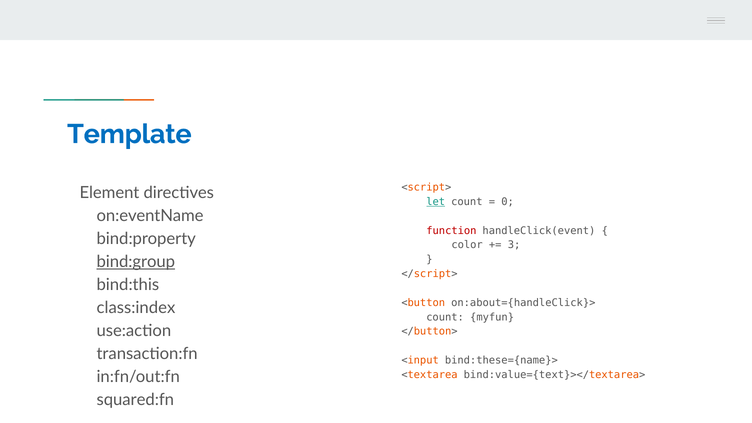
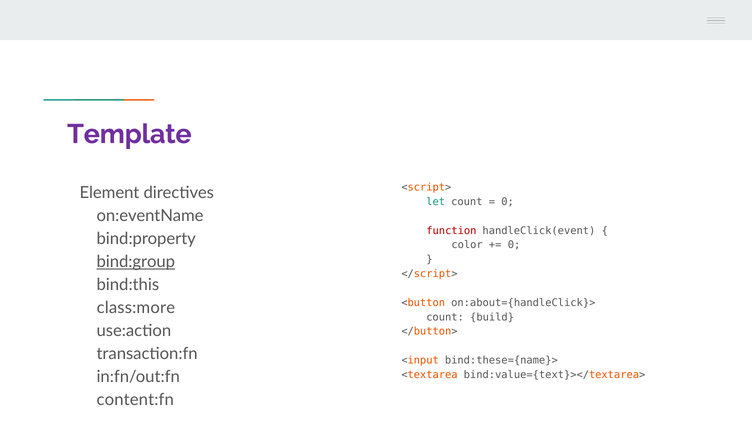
Template colour: blue -> purple (129, 134)
let underline: present -> none (436, 202)
3: 3 -> 0 (514, 245)
class:index: class:index -> class:more (136, 308)
myfun: myfun -> build (492, 317)
squared:fn: squared:fn -> content:fn (135, 400)
